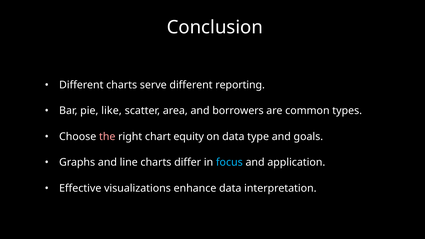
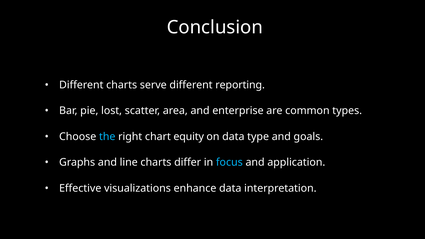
like: like -> lost (112, 111)
borrowers: borrowers -> enterprise (238, 111)
the colour: pink -> light blue (107, 137)
